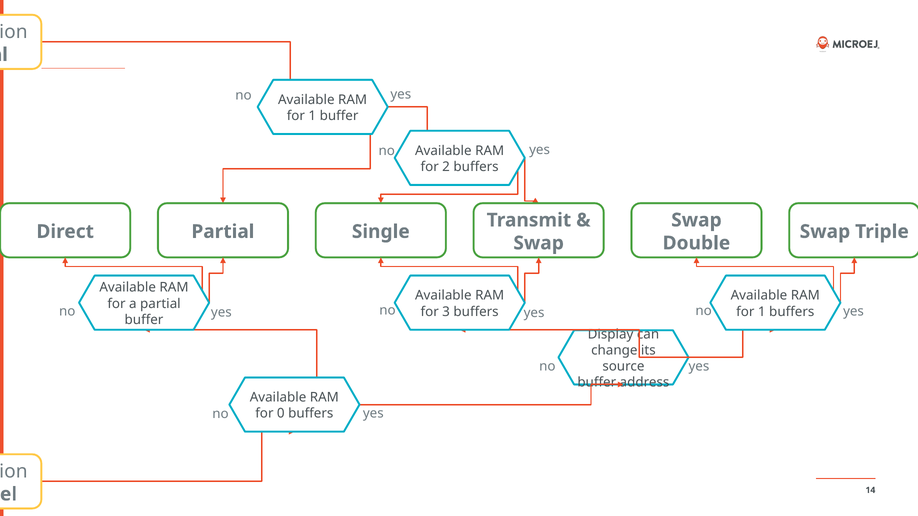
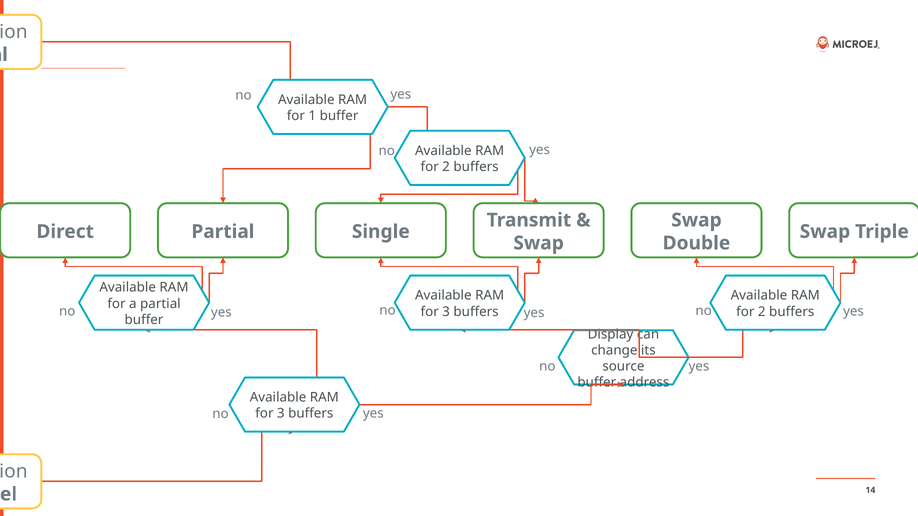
1: 1 -> 2 (762, 312)
0: 0 -> 3 (281, 414)
